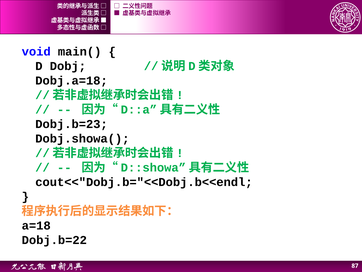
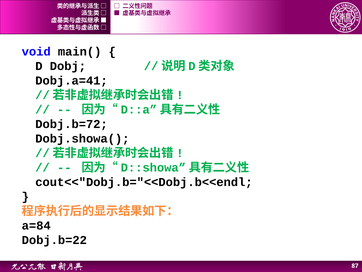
Dobj.a=18: Dobj.a=18 -> Dobj.a=41 (72, 81)
Dobj.b=23: Dobj.b=23 -> Dobj.b=72 (72, 124)
a=18: a=18 -> a=84 (36, 225)
